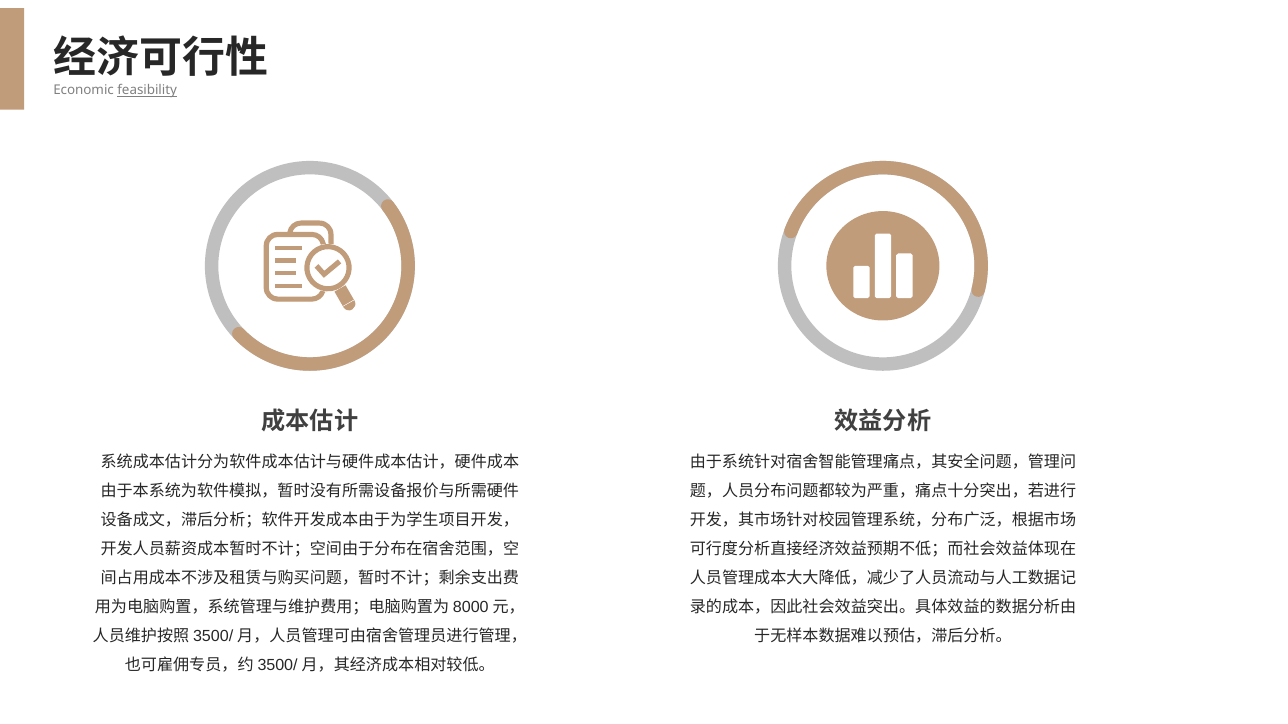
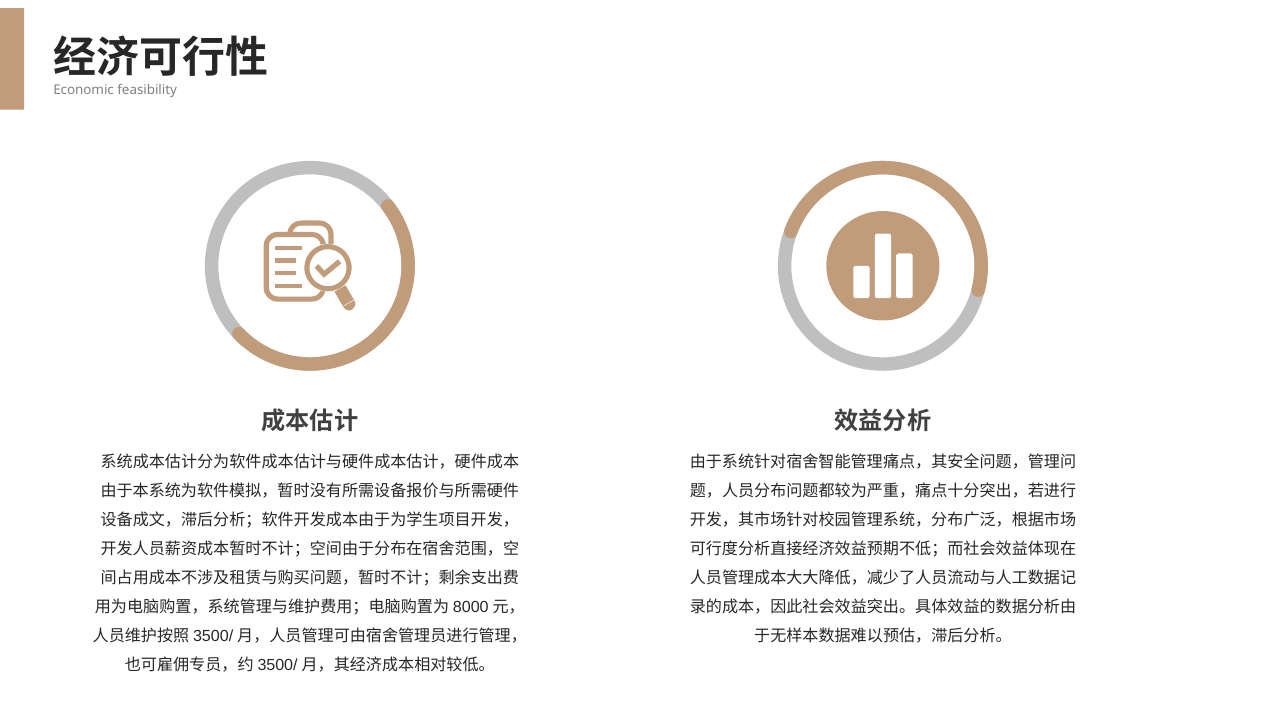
feasibility underline: present -> none (147, 90)
